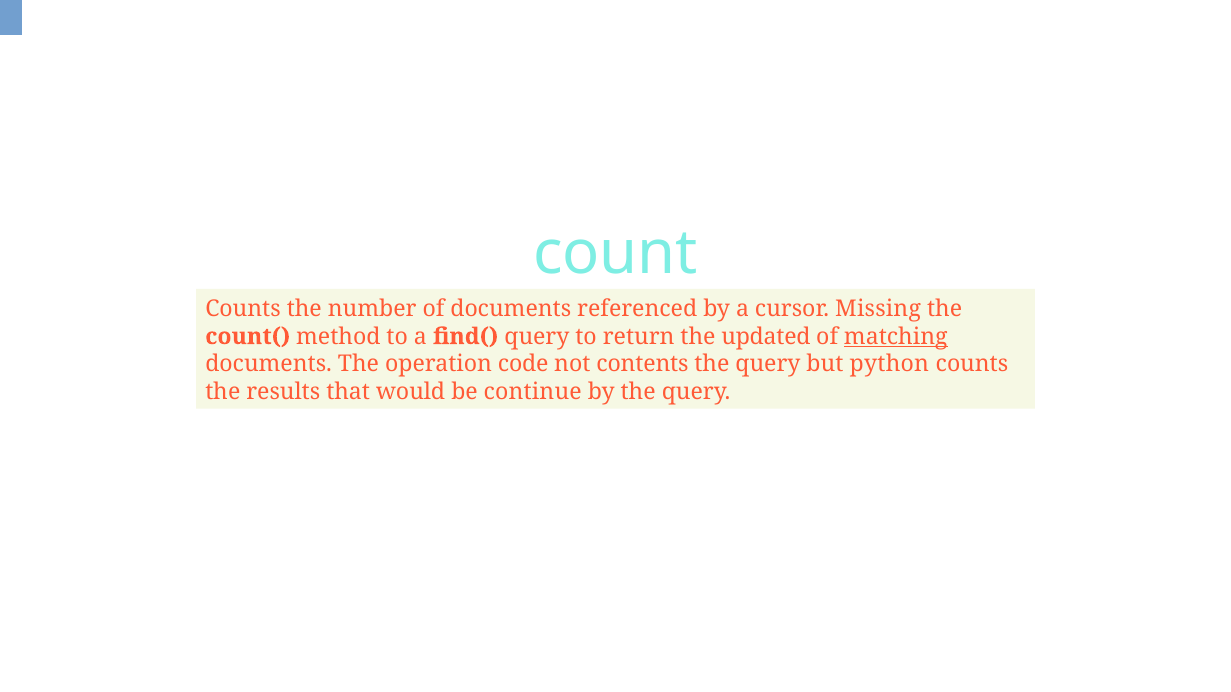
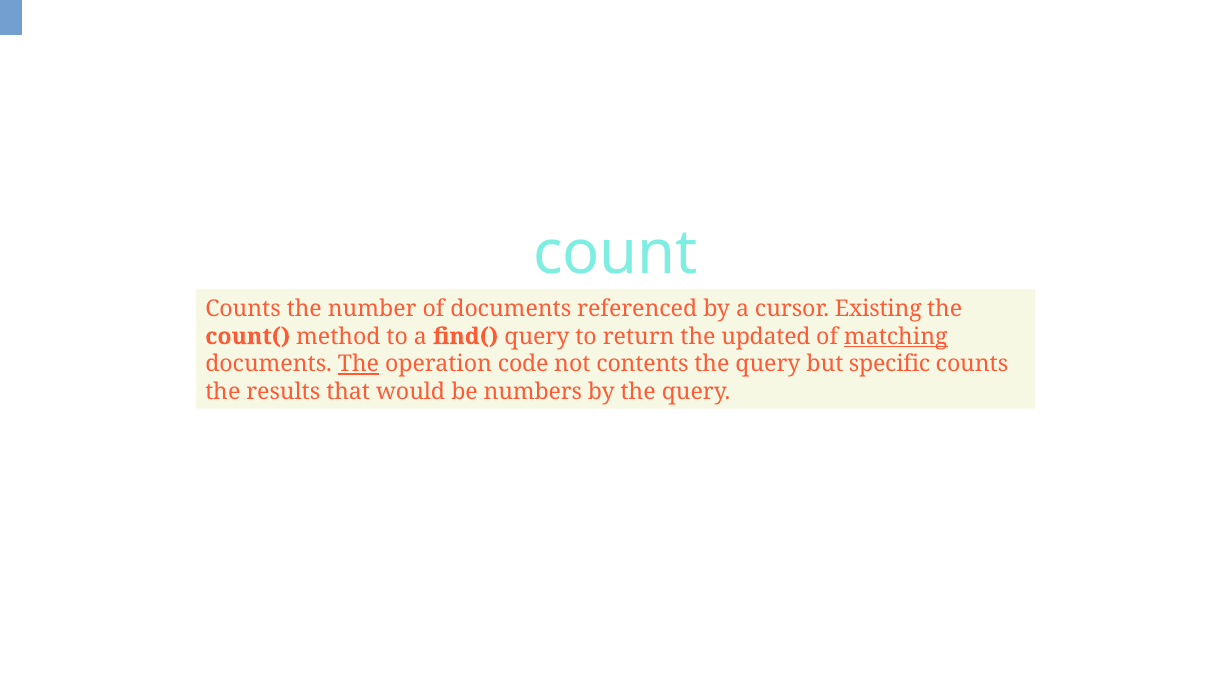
Missing: Missing -> Existing (878, 309)
The underline: none -> present (359, 364)
python: python -> specific (890, 364)
continue: continue -> numbers (533, 392)
